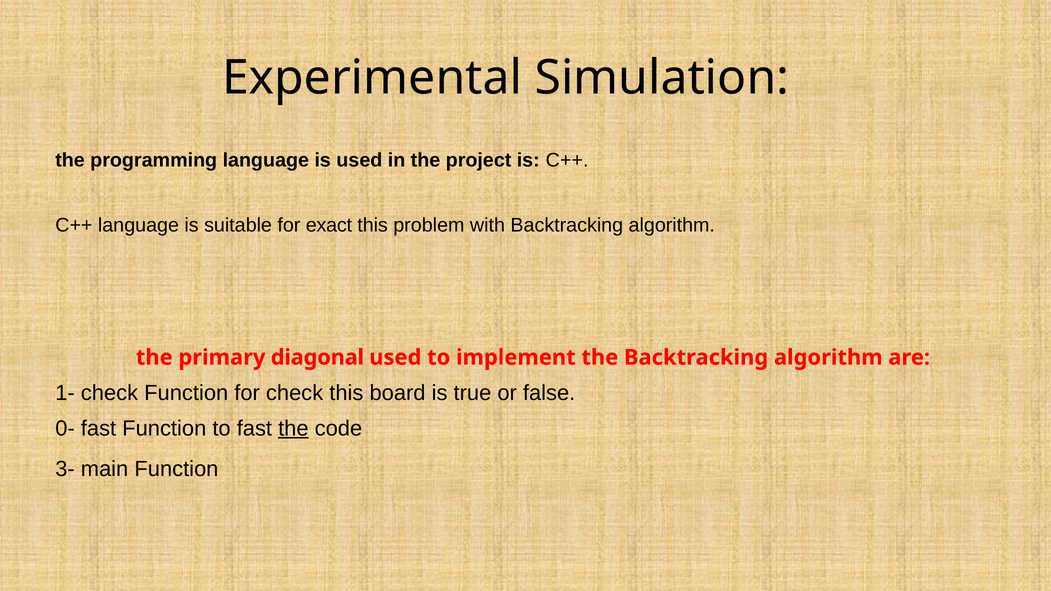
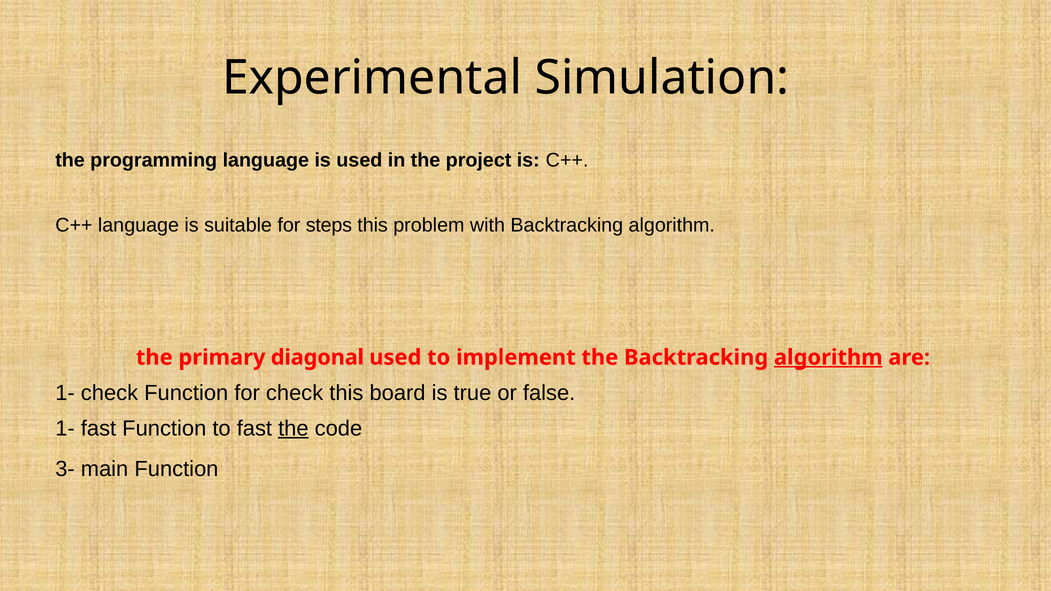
exact: exact -> steps (329, 226)
algorithm underline: none -> present (828, 358)
0-: 0- -> 1- (65, 429)
